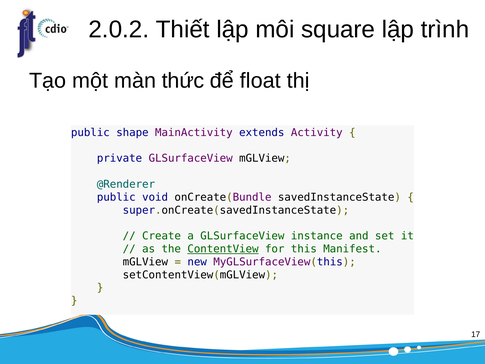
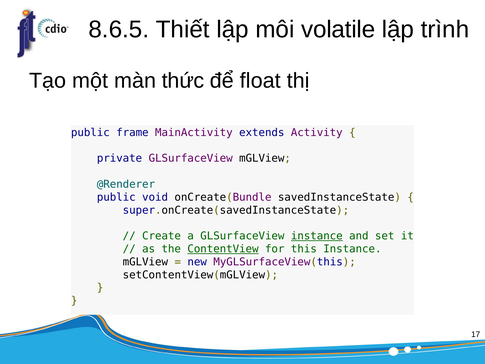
2.0.2: 2.0.2 -> 8.6.5 (119, 30)
square: square -> volatile (338, 30)
shape: shape -> frame (132, 132)
instance underline: none -> present (317, 236)
this Manifest: Manifest -> Instance (352, 249)
